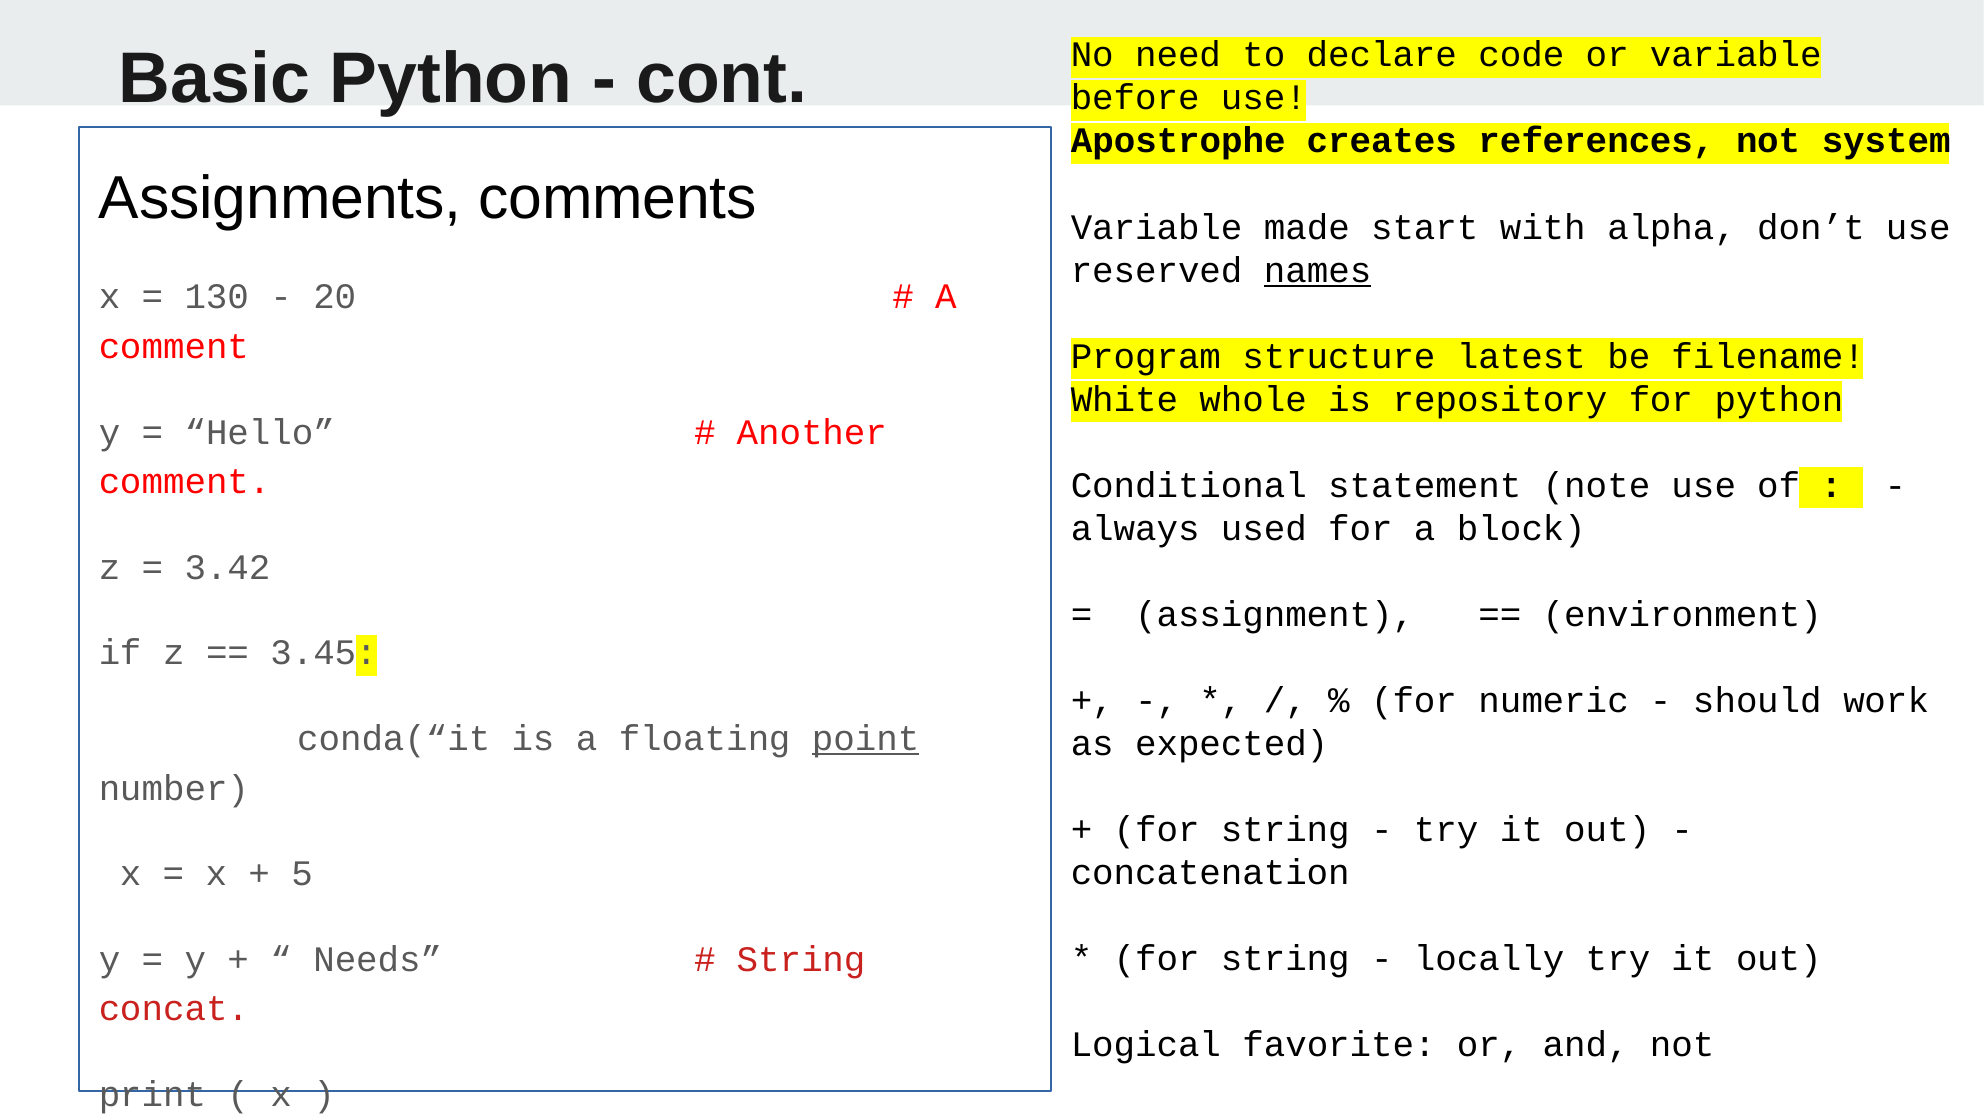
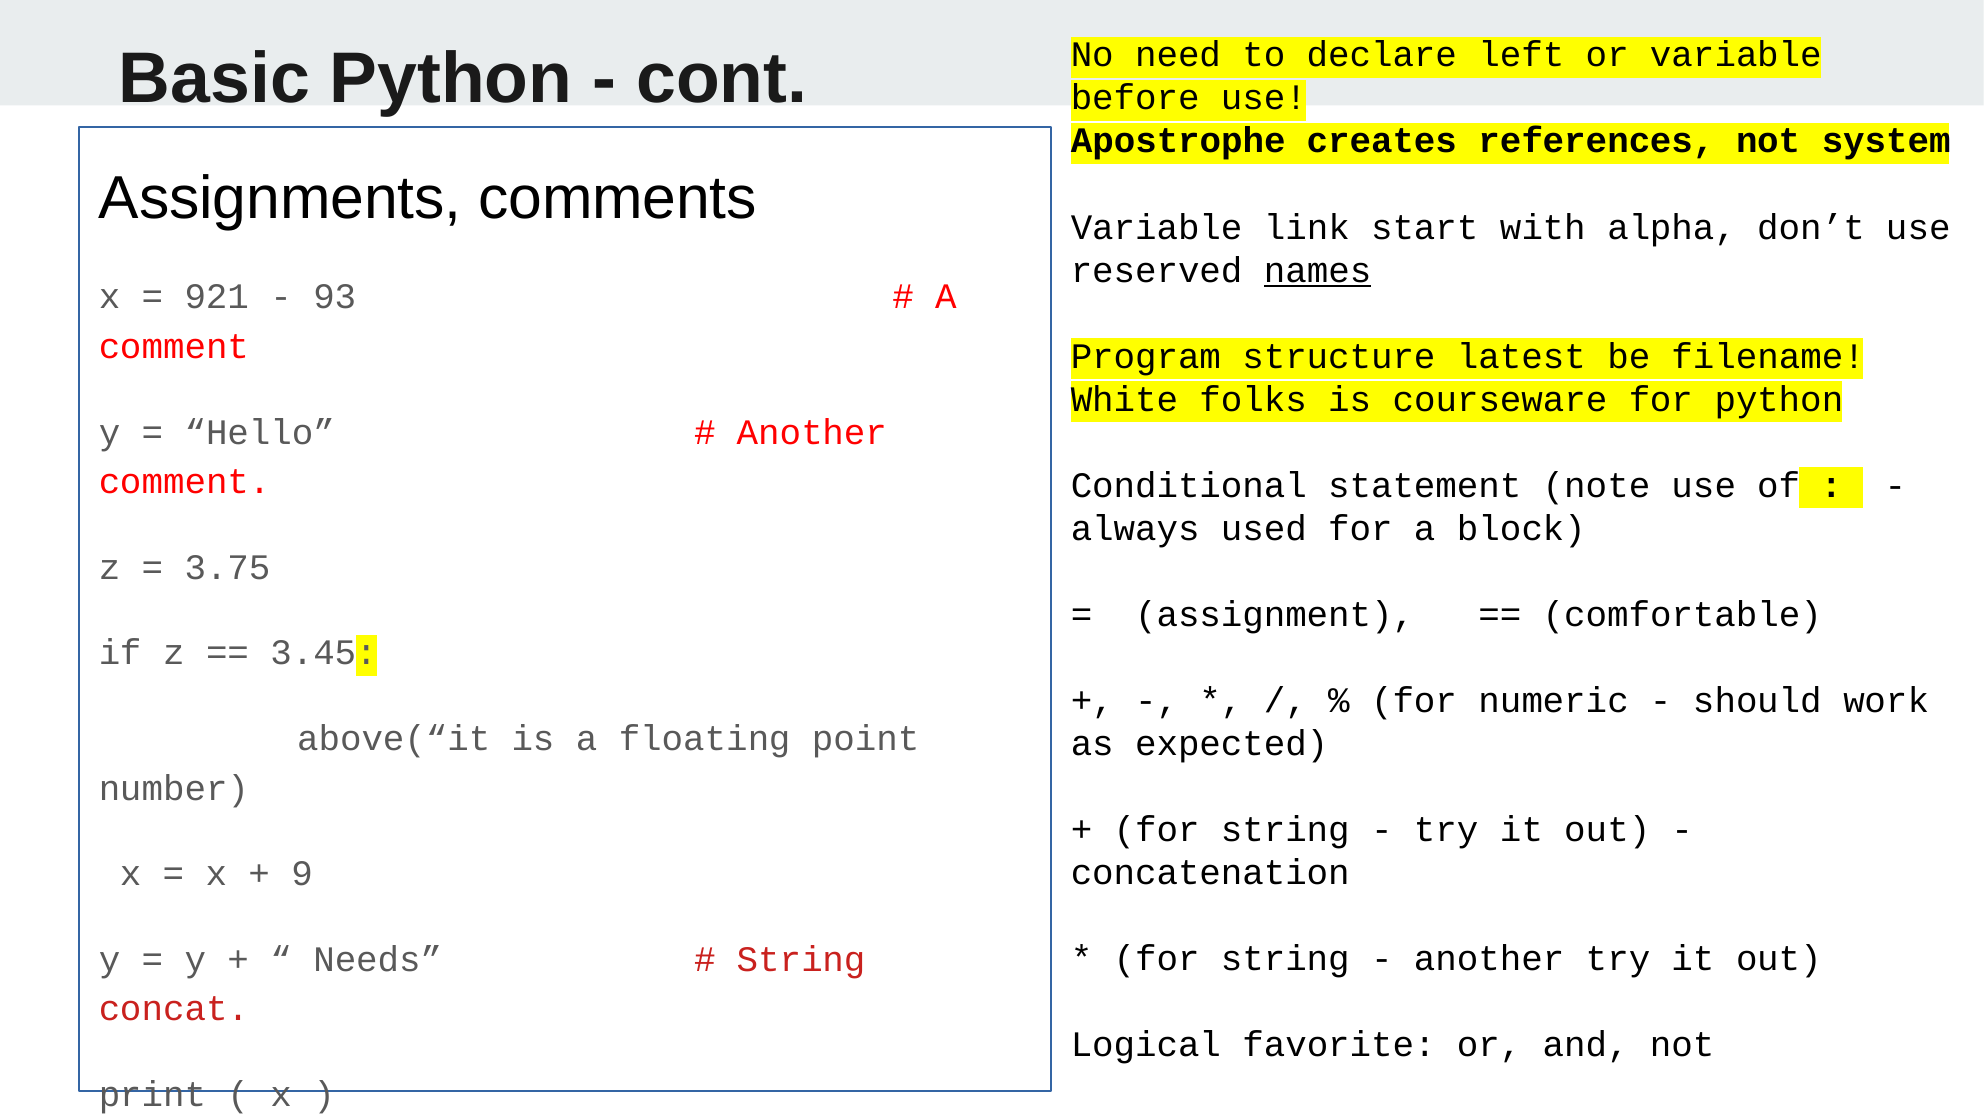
code: code -> left (1521, 55)
made: made -> link (1307, 227)
130: 130 -> 921 (217, 297)
20: 20 -> 93 (335, 297)
whole: whole -> folks (1253, 399)
repository: repository -> courseware (1500, 399)
3.42: 3.42 -> 3.75 (227, 567)
environment: environment -> comfortable (1682, 615)
conda(“it: conda(“it -> above(“it (394, 739)
point underline: present -> none (866, 739)
5: 5 -> 9 (302, 874)
locally: locally -> another (1489, 959)
